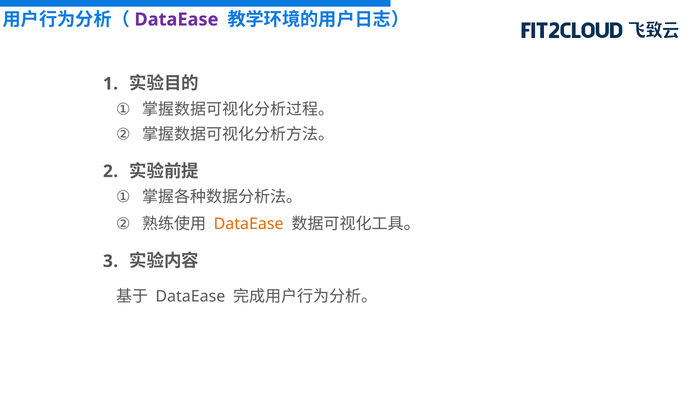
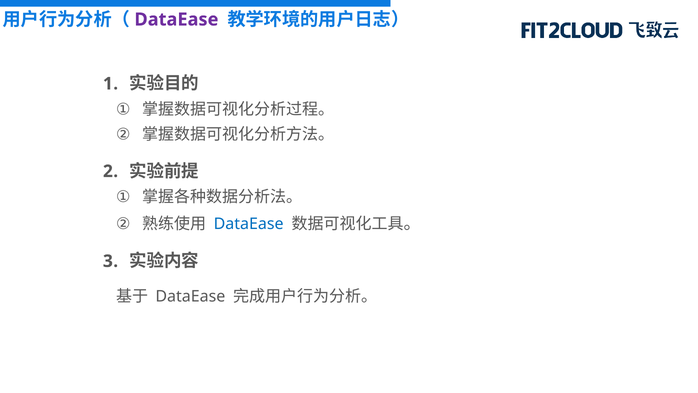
DataEase colour: orange -> blue (249, 224)
